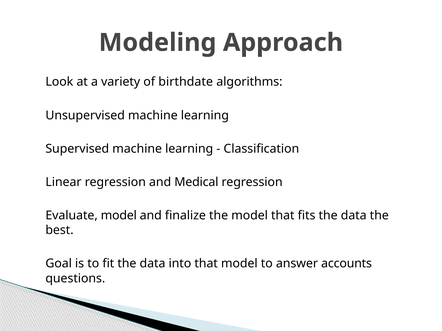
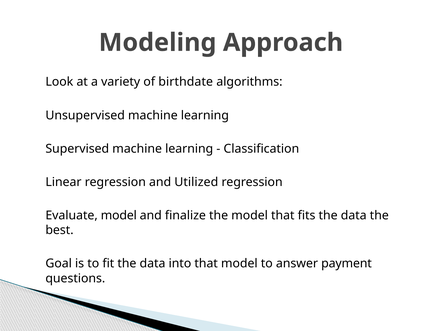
Medical: Medical -> Utilized (196, 182)
accounts: accounts -> payment (347, 264)
